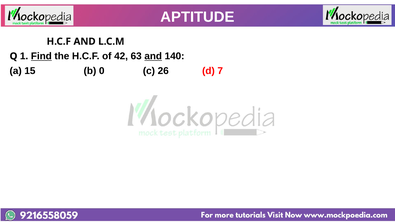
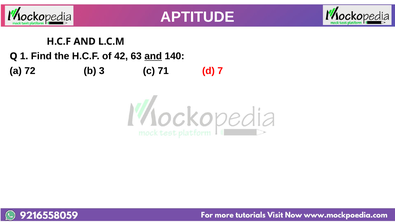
Find underline: present -> none (41, 56)
15: 15 -> 72 (30, 71)
0: 0 -> 3 (102, 71)
26: 26 -> 71 (163, 71)
